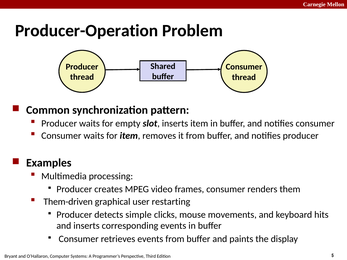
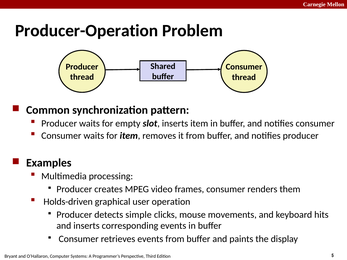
Them-driven: Them-driven -> Holds-driven (68, 202)
restarting: restarting -> operation (171, 202)
